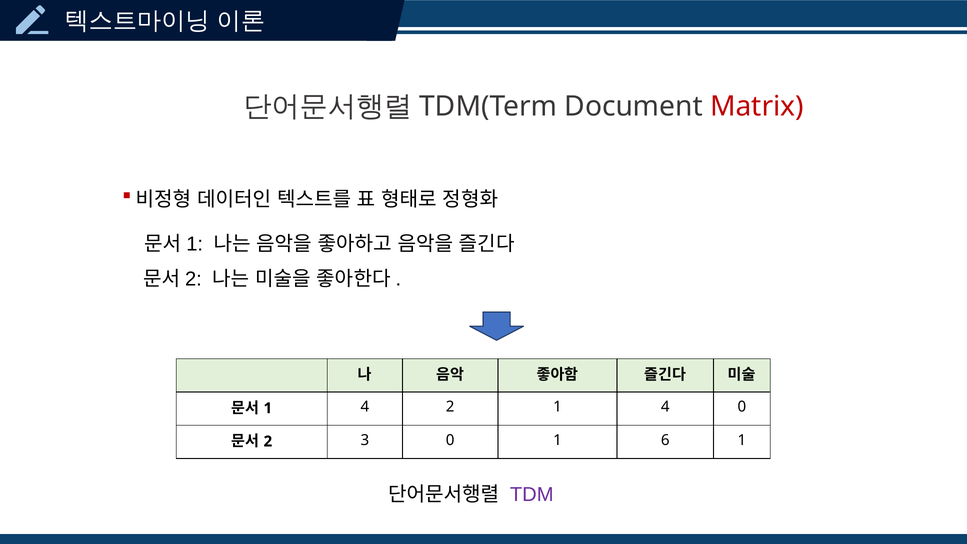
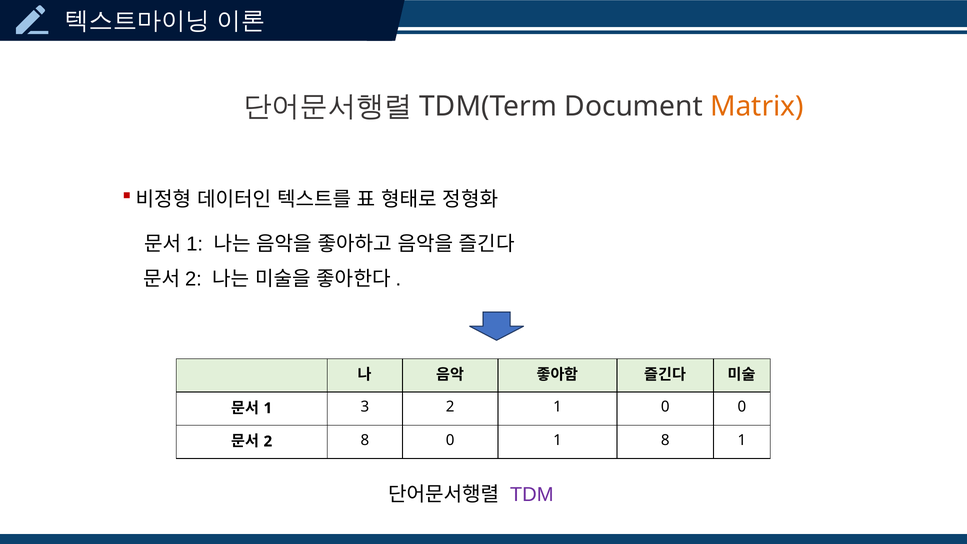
Matrix colour: red -> orange (757, 107)
4: 4 -> 3 (365, 407)
2 1 4: 4 -> 0 (665, 407)
2 3: 3 -> 8 (365, 440)
1 6: 6 -> 8 (665, 440)
